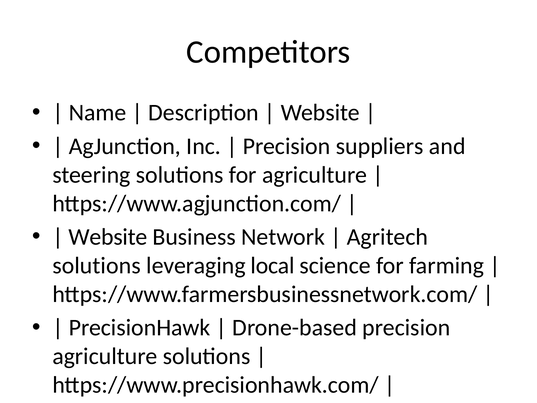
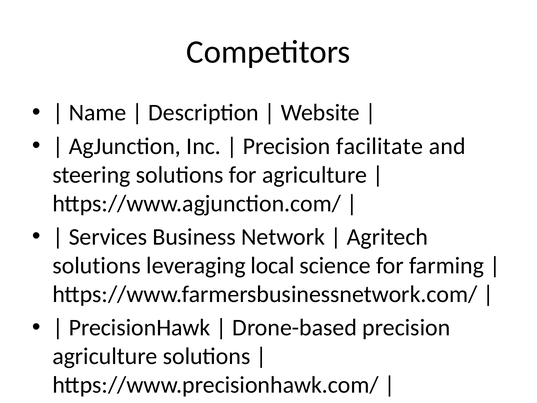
suppliers: suppliers -> facilitate (380, 146)
Website: Website -> Services (108, 237)
